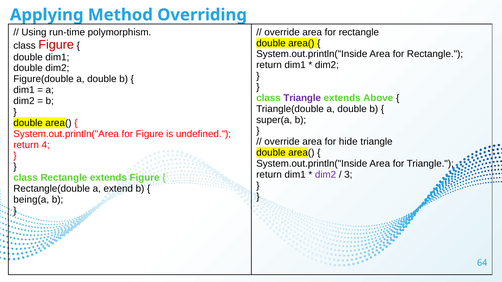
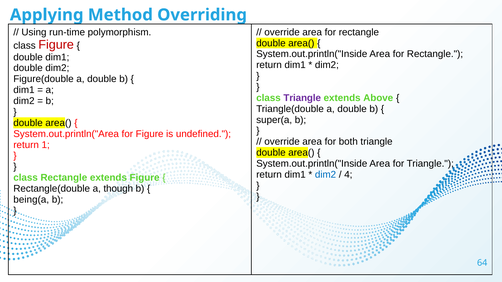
hide: hide -> both (348, 142)
4: 4 -> 1 (46, 145)
dim2 colour: purple -> blue (326, 175)
3: 3 -> 4 (348, 175)
extend: extend -> though (118, 189)
